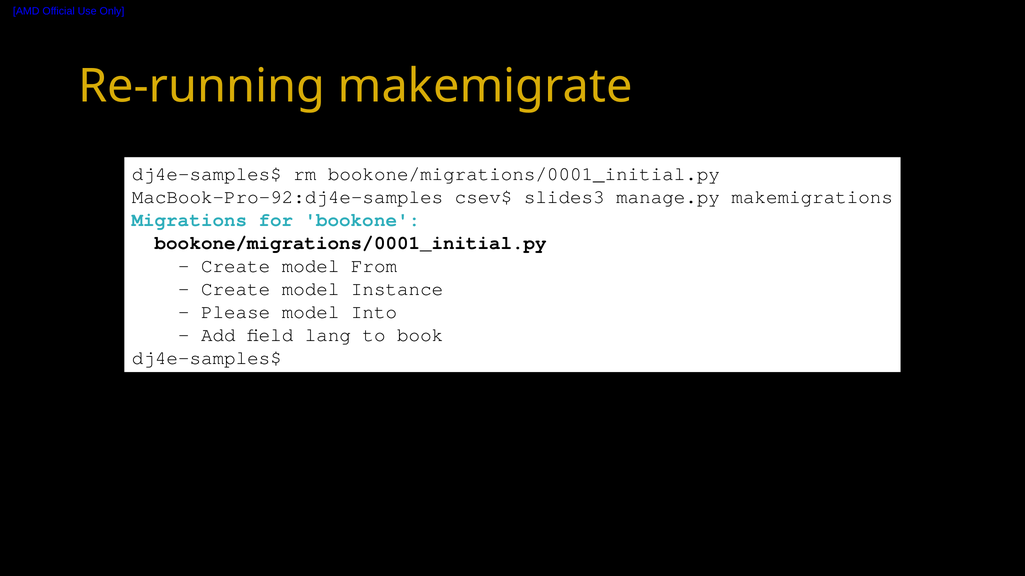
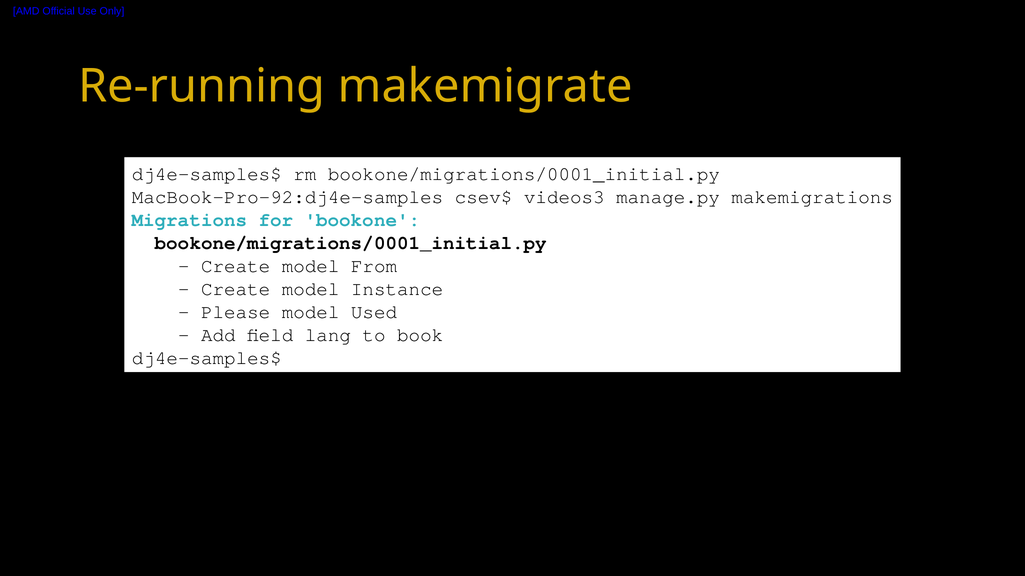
slides3: slides3 -> videos3 (564, 197)
Into: Into -> Used (374, 312)
